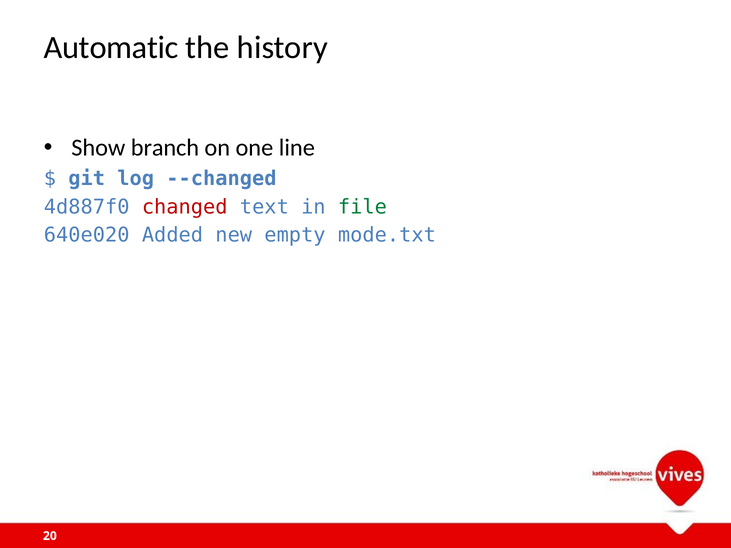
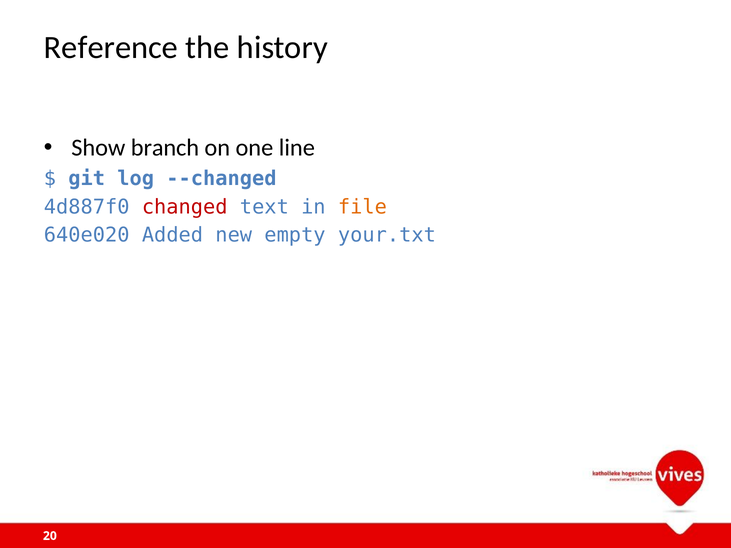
Automatic: Automatic -> Reference (111, 47)
file colour: green -> orange (362, 207)
mode.txt: mode.txt -> your.txt (387, 235)
